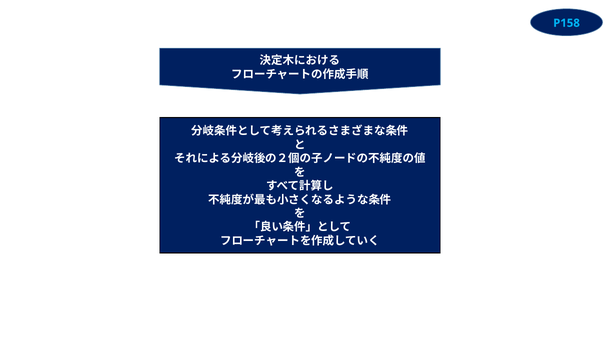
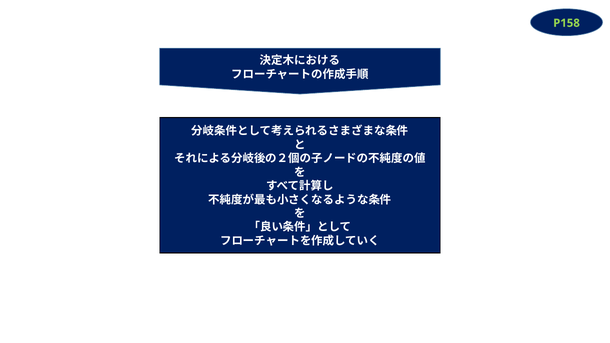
P158 colour: light blue -> light green (567, 23)
